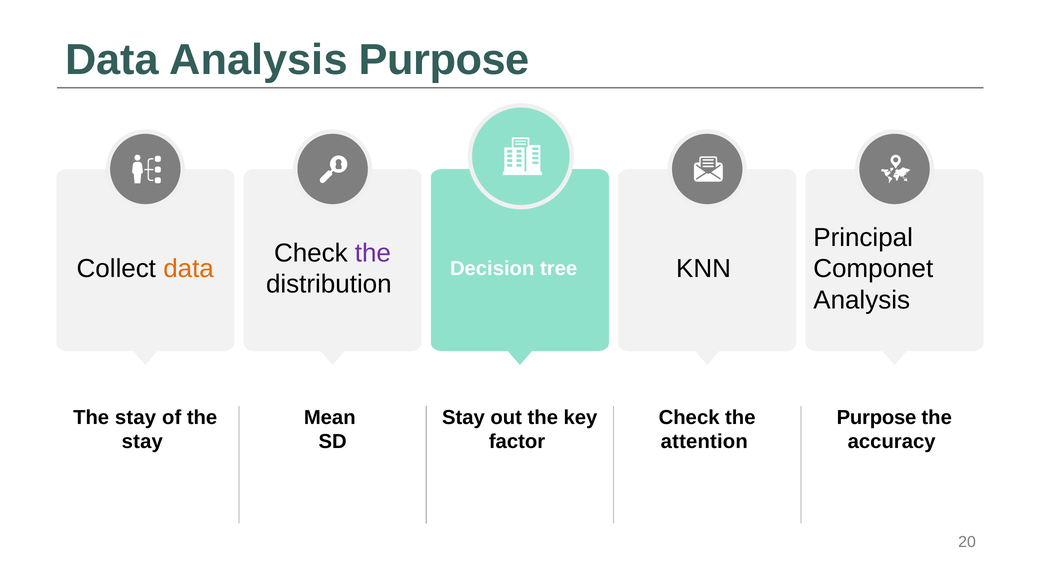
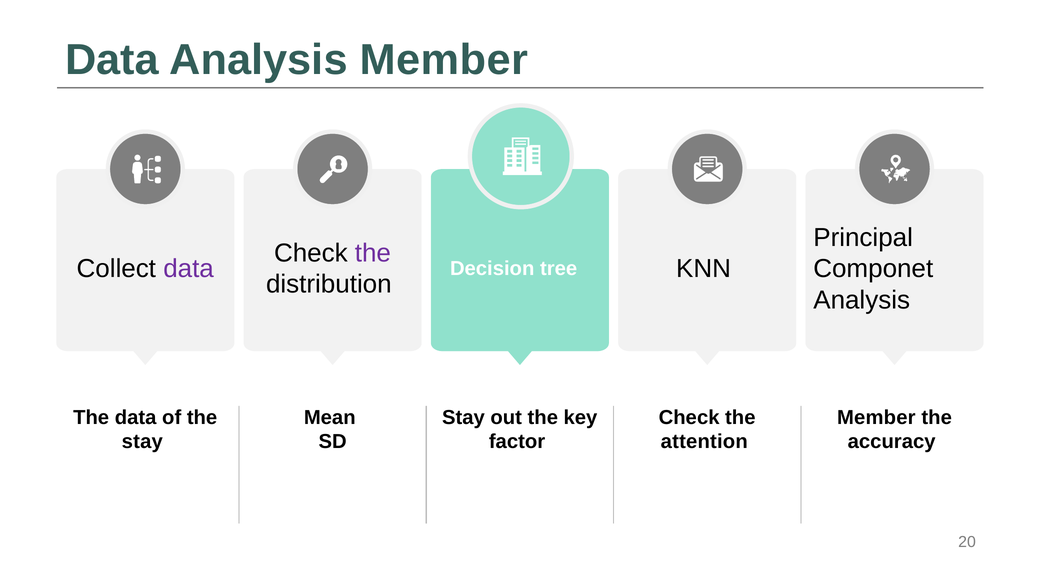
Data Analysis Purpose: Purpose -> Member (444, 60)
data colour: orange -> purple (189, 269)
stay: stay -> data (136, 418)
Purpose: Purpose -> Member (876, 418)
